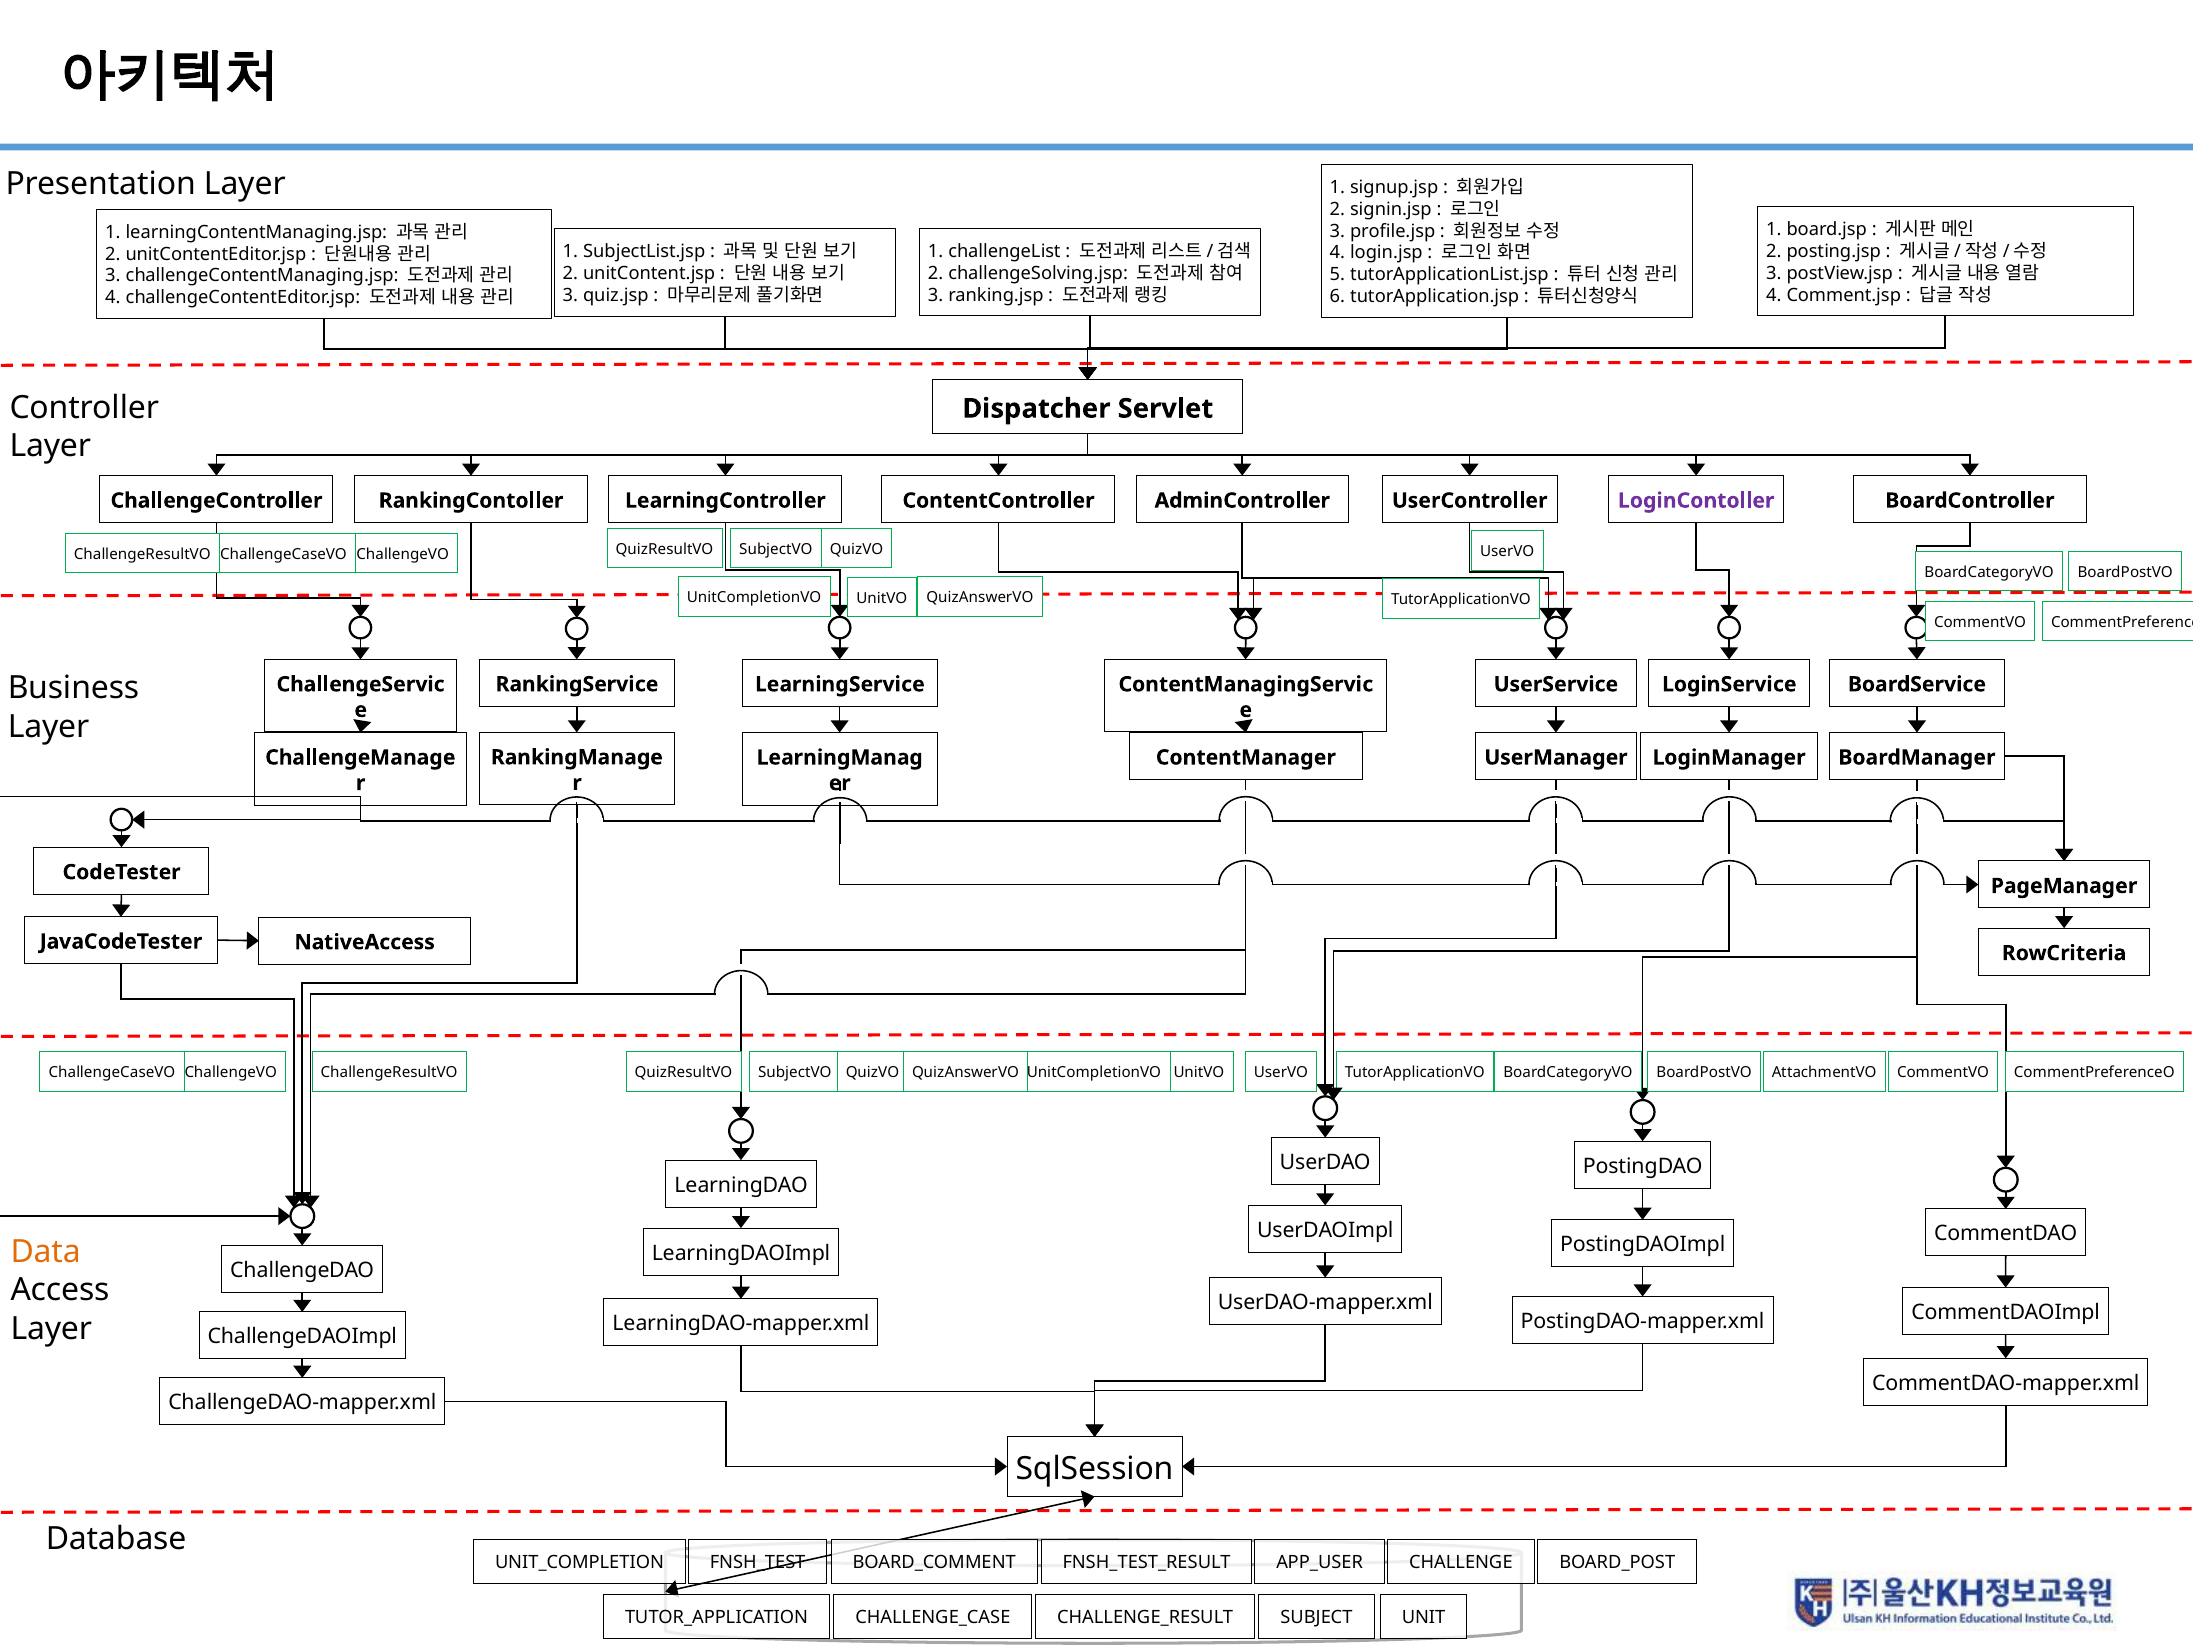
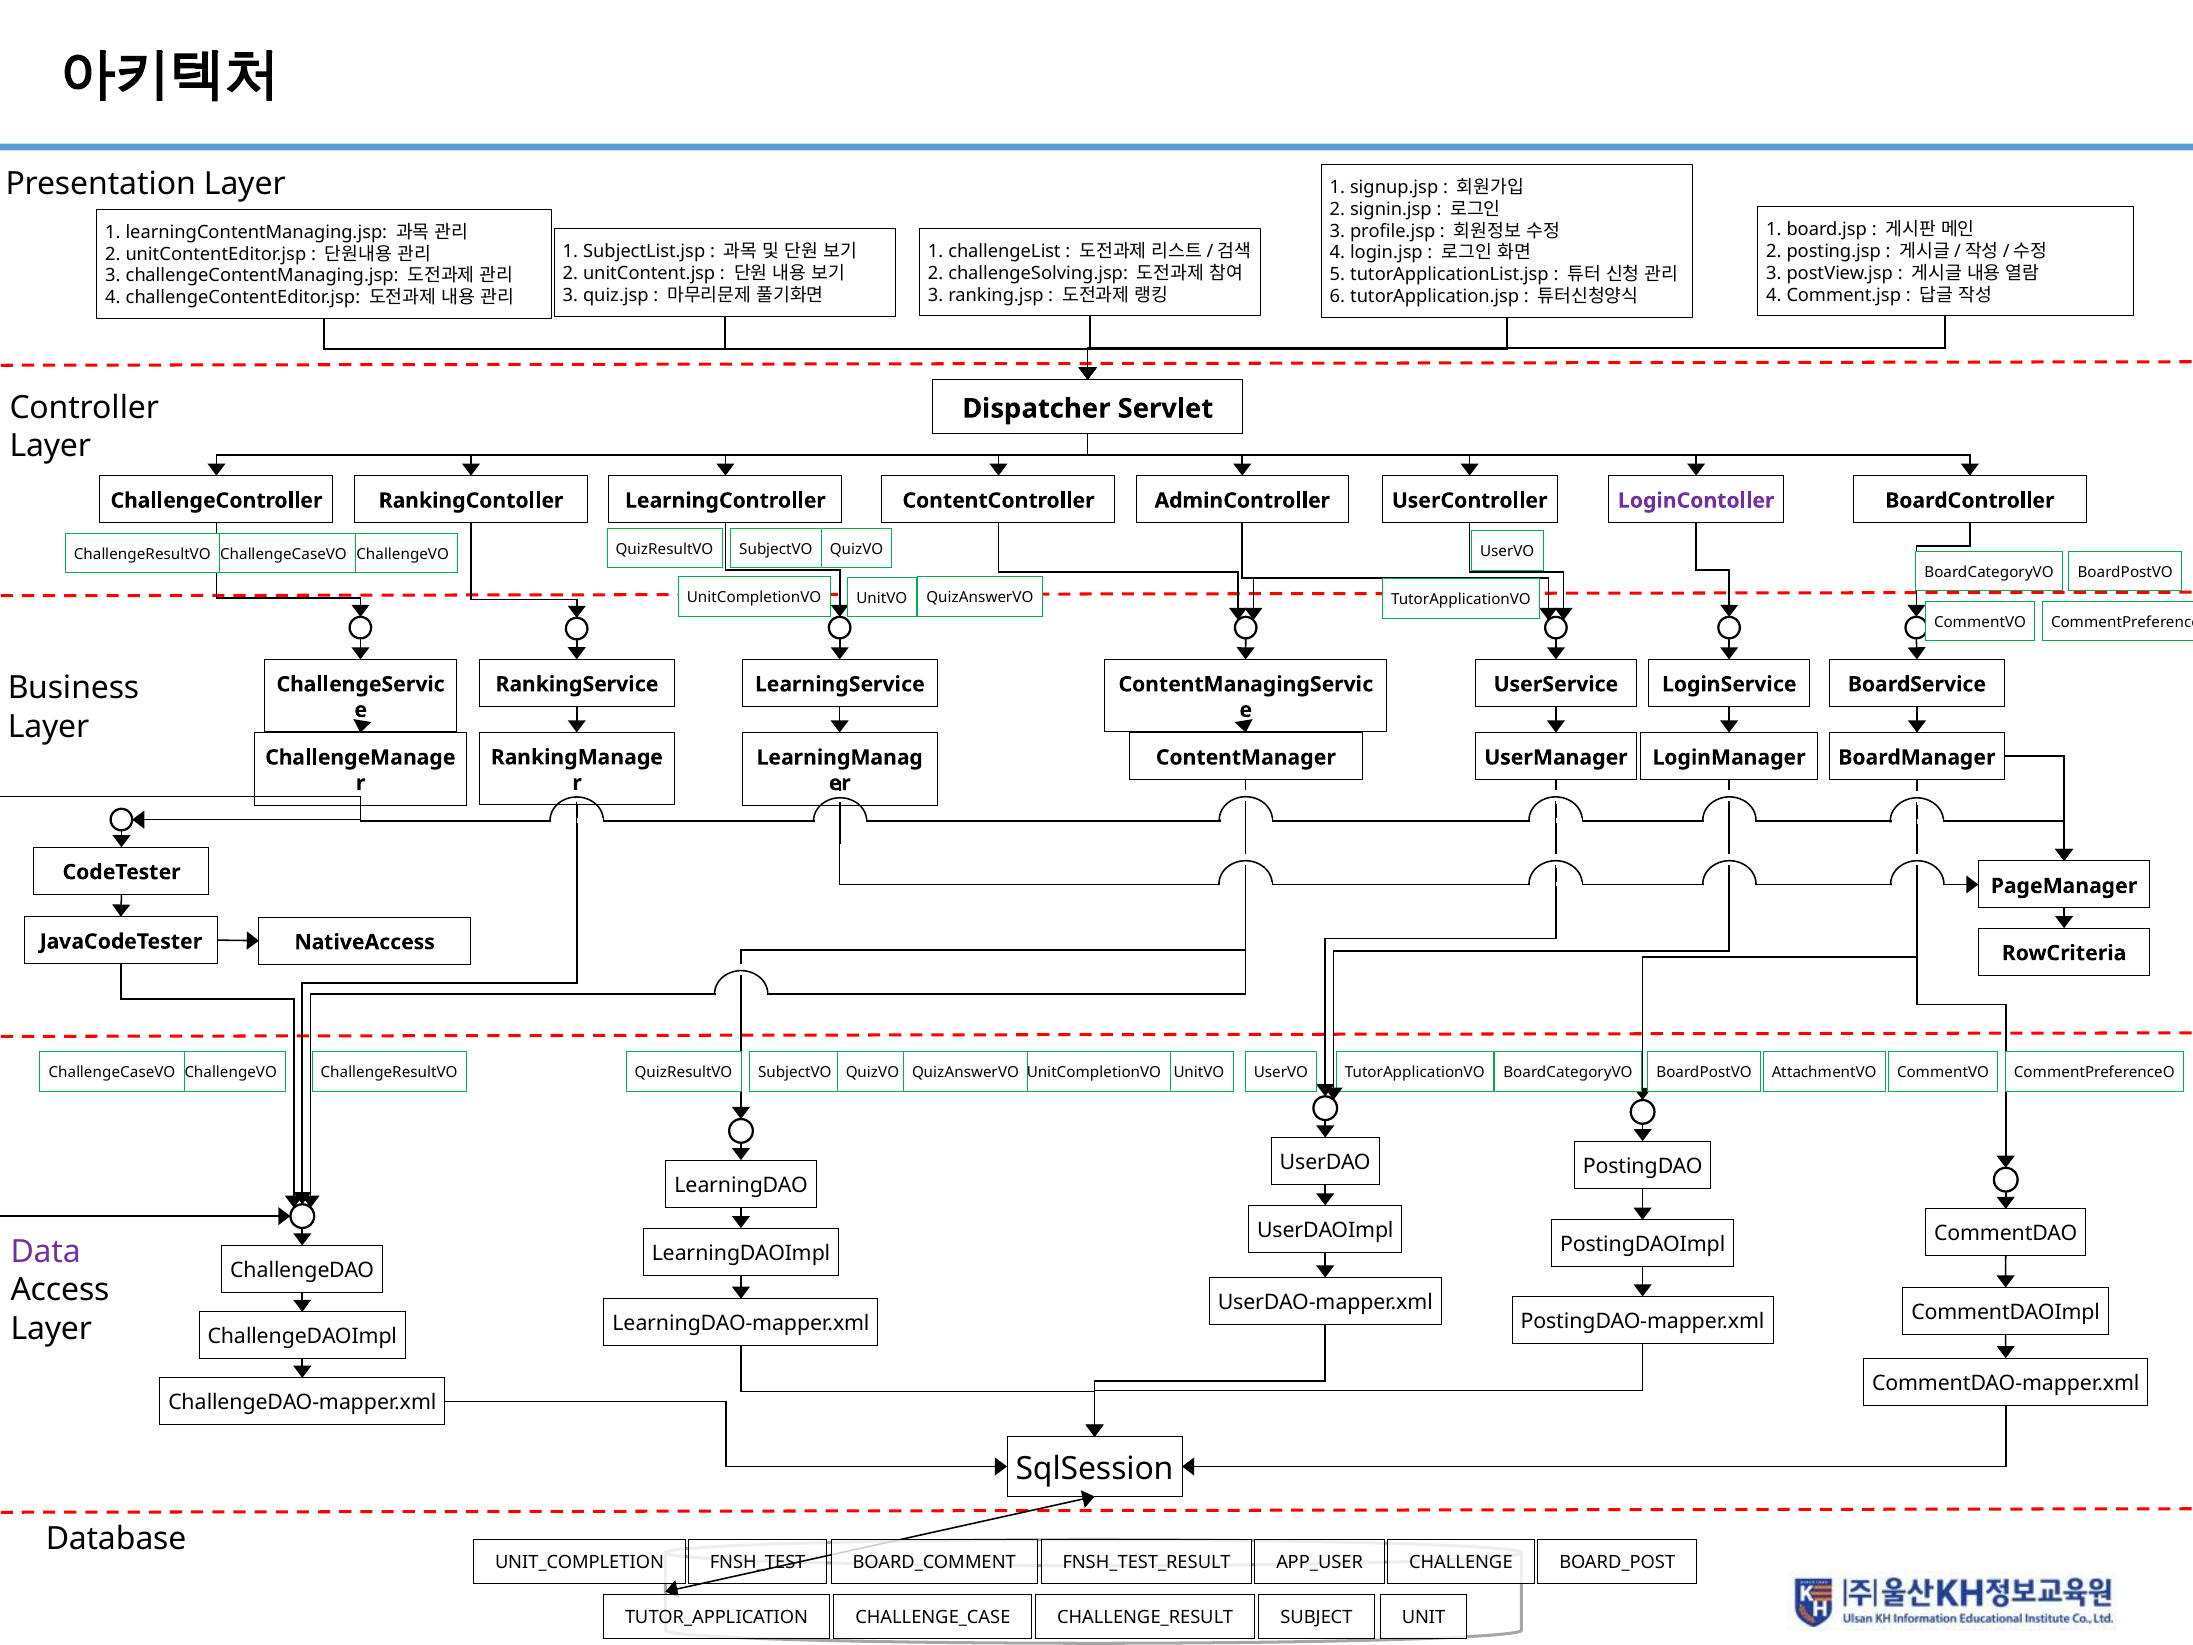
Data colour: orange -> purple (46, 1252)
